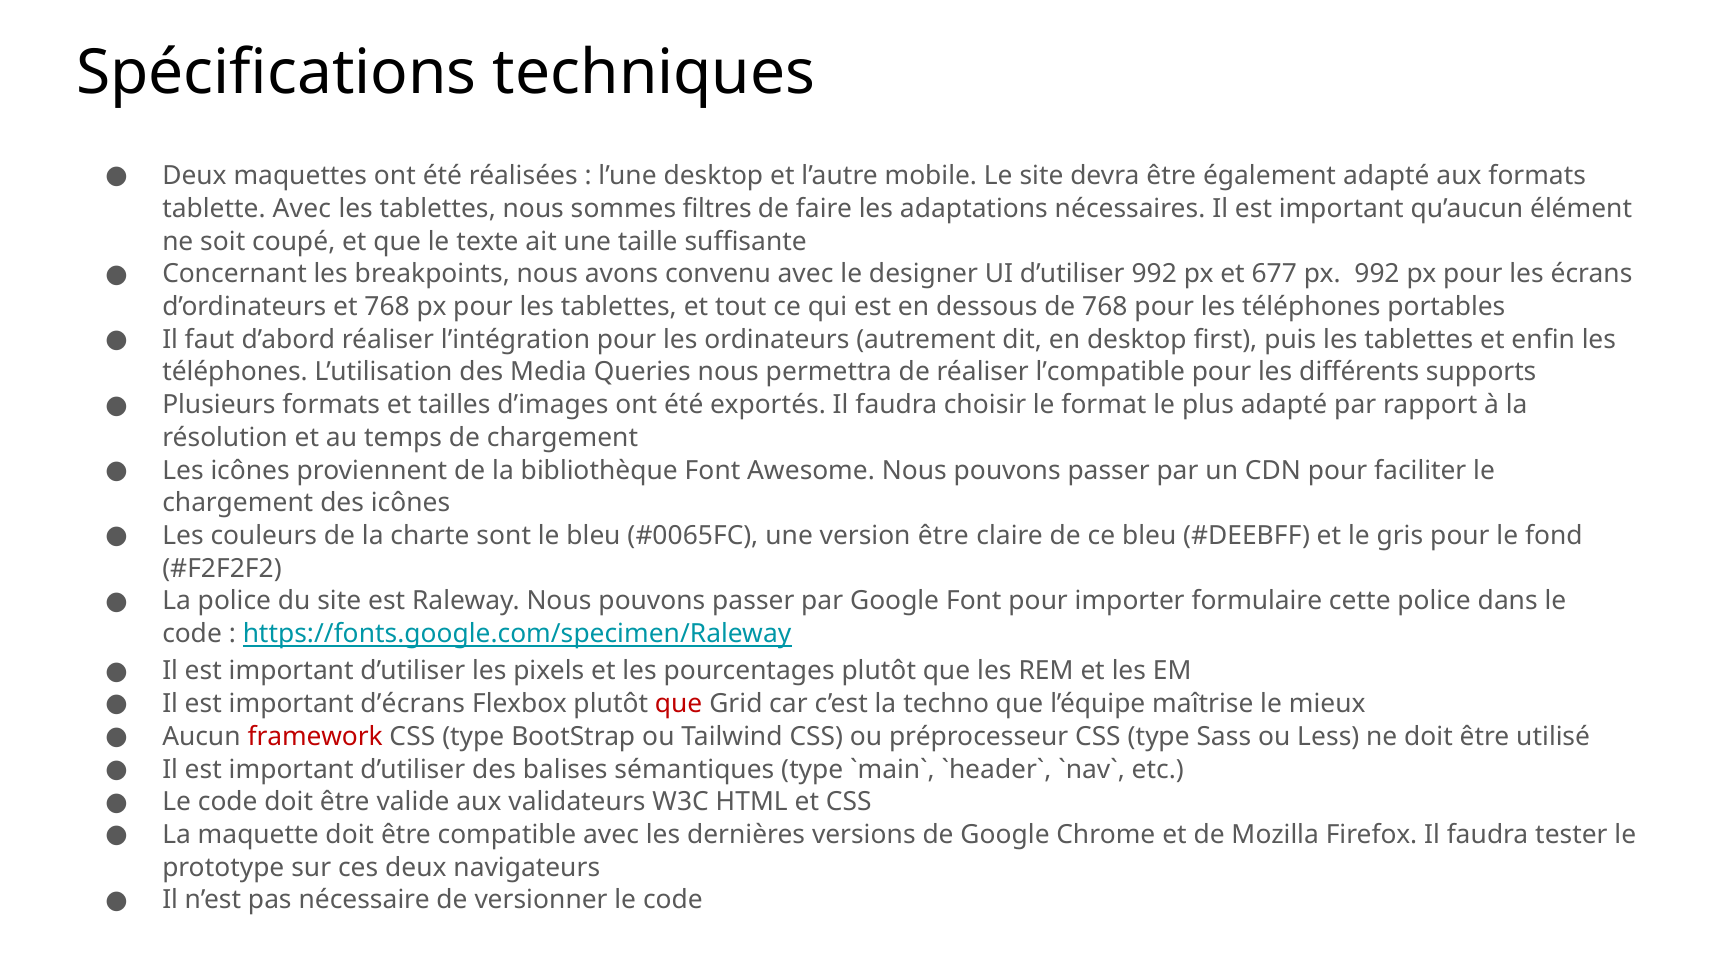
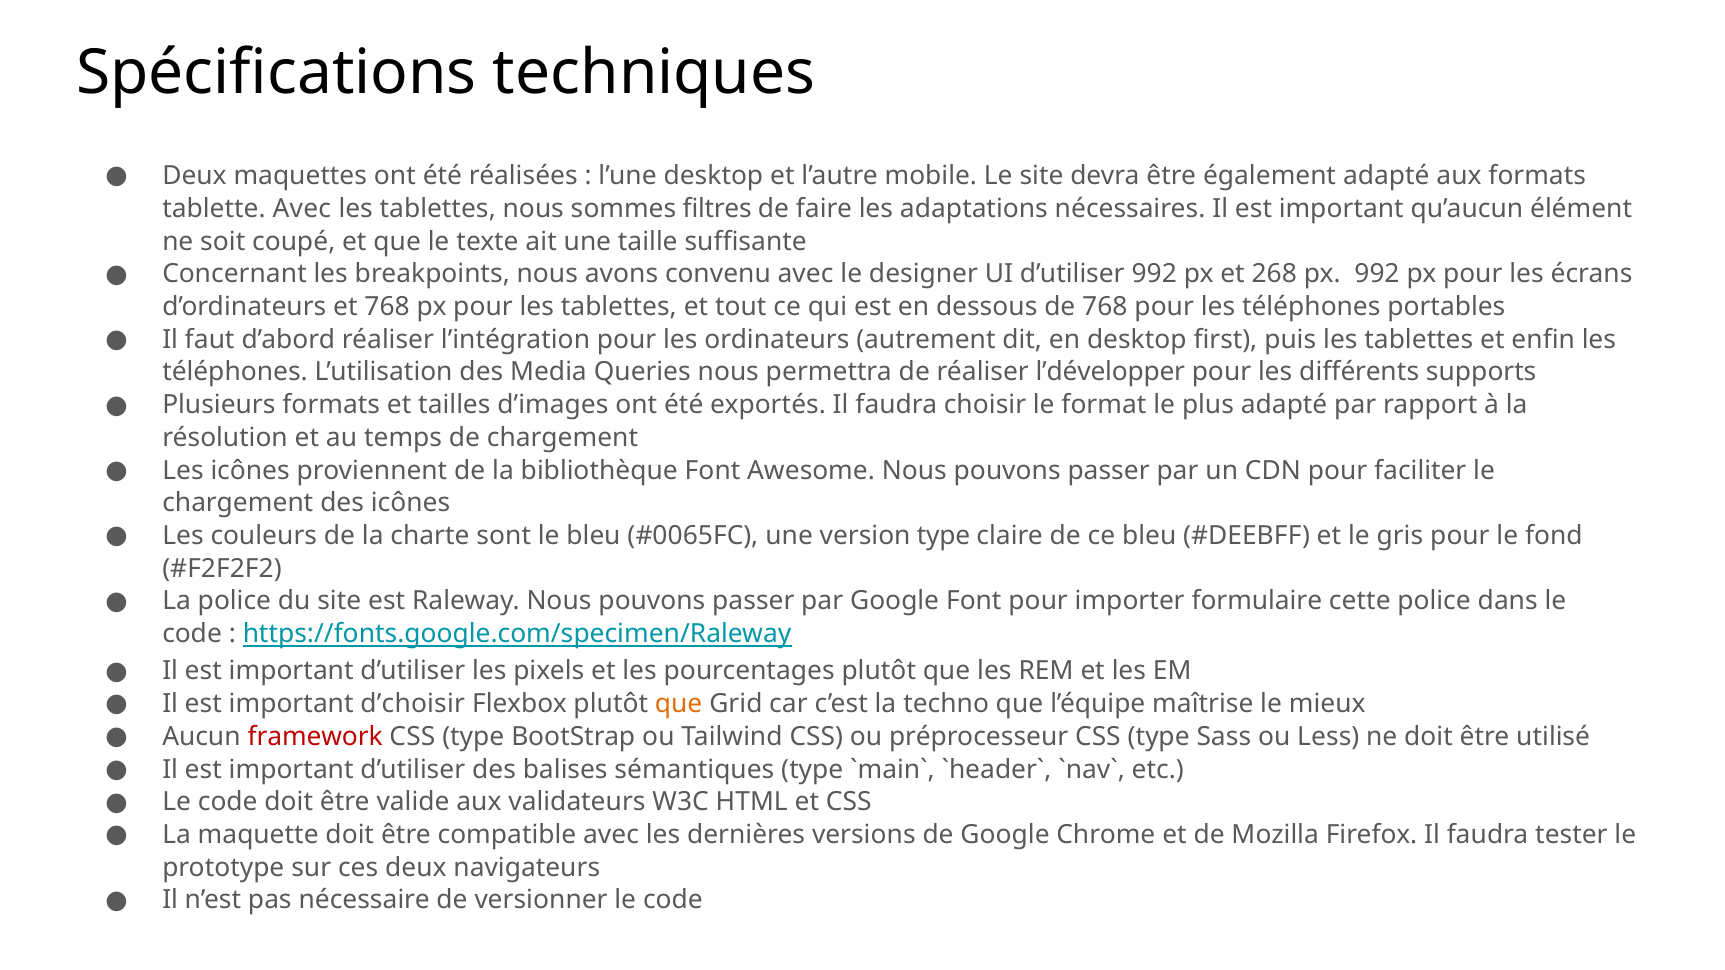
677: 677 -> 268 (1274, 274)
l’compatible: l’compatible -> l’développer (1110, 372)
version être: être -> type (944, 536)
d’écrans: d’écrans -> d’choisir (413, 704)
que colour: red -> orange (679, 704)
